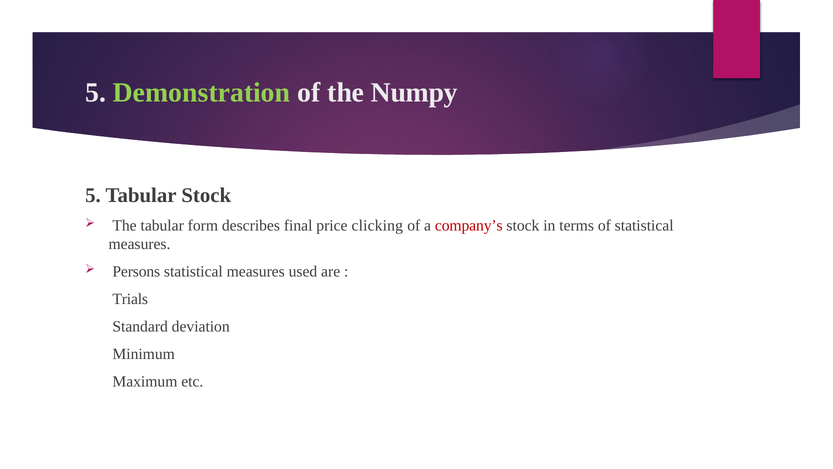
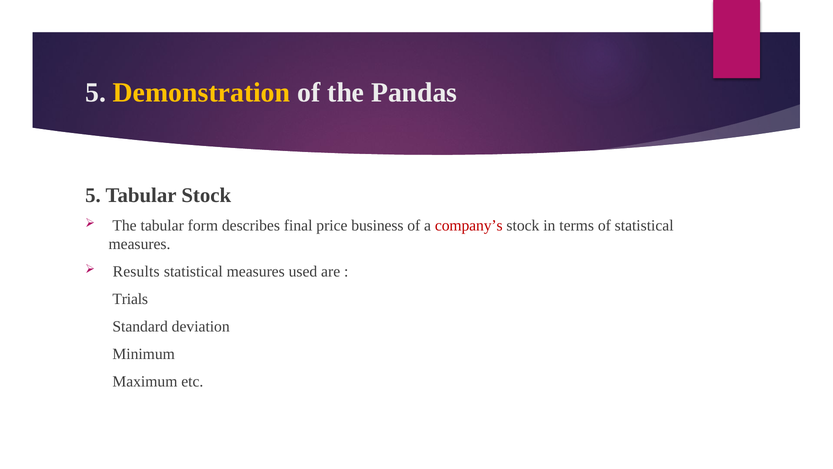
Demonstration colour: light green -> yellow (202, 93)
Numpy: Numpy -> Pandas (414, 93)
clicking: clicking -> business (377, 225)
Persons: Persons -> Results (136, 271)
